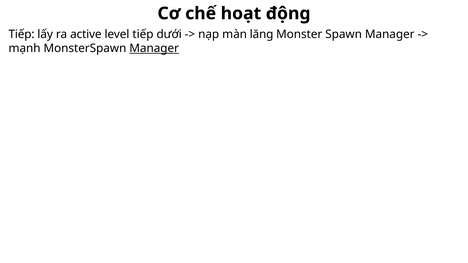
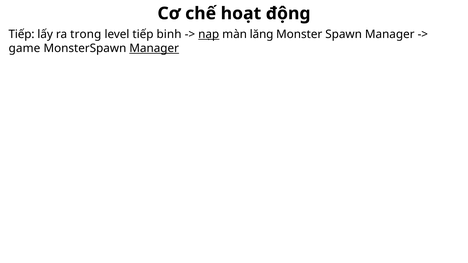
active: active -> trong (86, 34)
dưới: dưới -> binh (169, 34)
nạp underline: none -> present (209, 34)
mạnh: mạnh -> game (24, 48)
